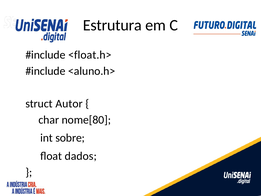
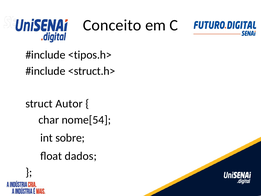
Estrutura: Estrutura -> Conceito (112, 25)
<float.h>: <float.h> -> <tipos.h> (90, 55)
<aluno.h>: <aluno.h> -> <struct.h> (92, 71)
nome[80: nome[80 -> nome[54 (86, 120)
